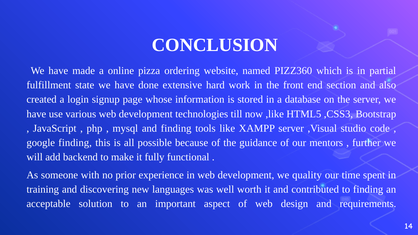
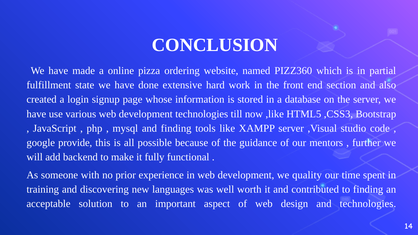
google finding: finding -> provide (75, 143)
and requirements: requirements -> technologies (368, 204)
